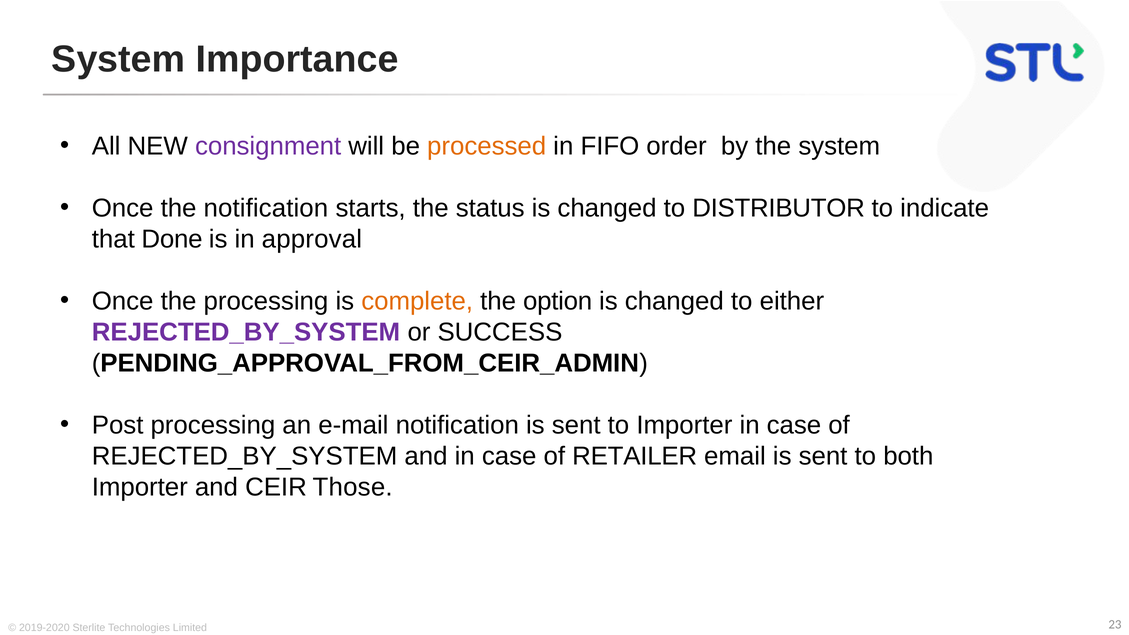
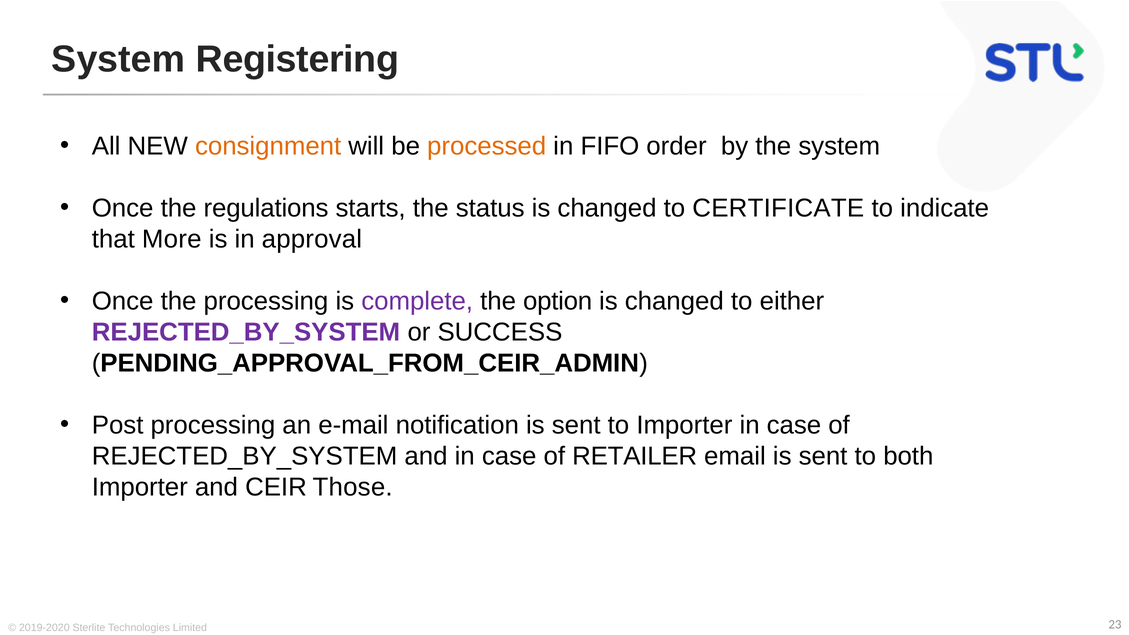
Importance: Importance -> Registering (297, 59)
consignment colour: purple -> orange (268, 146)
the notification: notification -> regulations (266, 208)
DISTRIBUTOR: DISTRIBUTOR -> CERTIFICATE (778, 208)
Done: Done -> More (172, 239)
complete colour: orange -> purple (417, 301)
